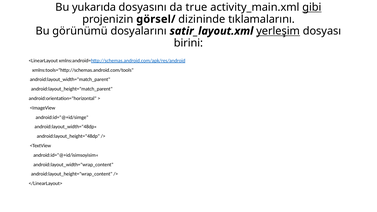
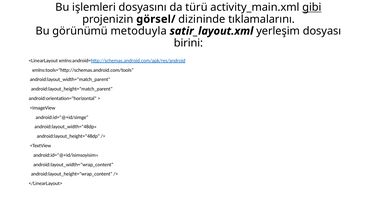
yukarıda: yukarıda -> işlemleri (94, 7)
true: true -> türü (197, 7)
dosyalarını: dosyalarını -> metoduyla (139, 31)
yerleşim underline: present -> none (278, 31)
